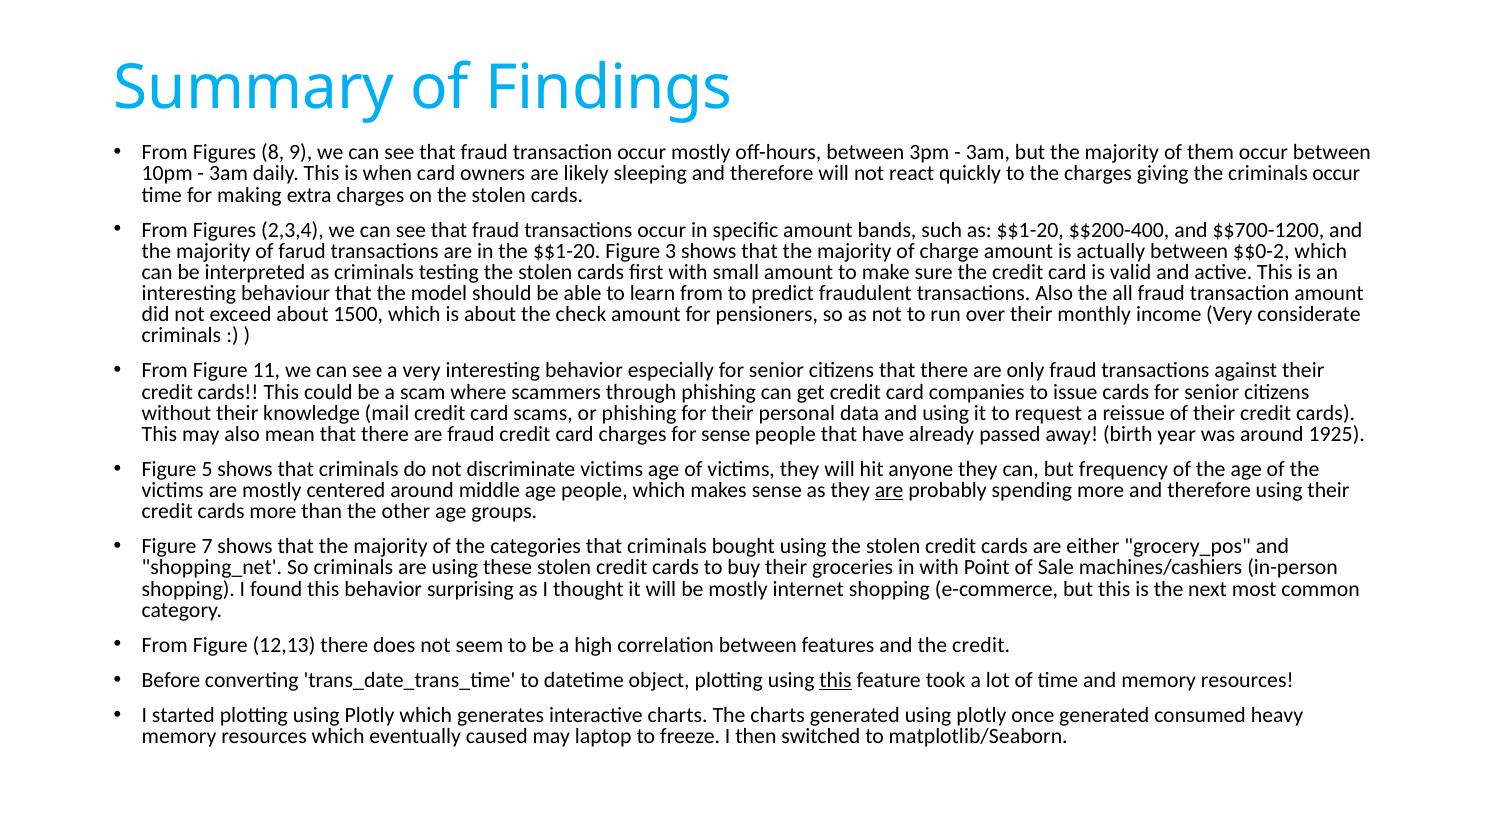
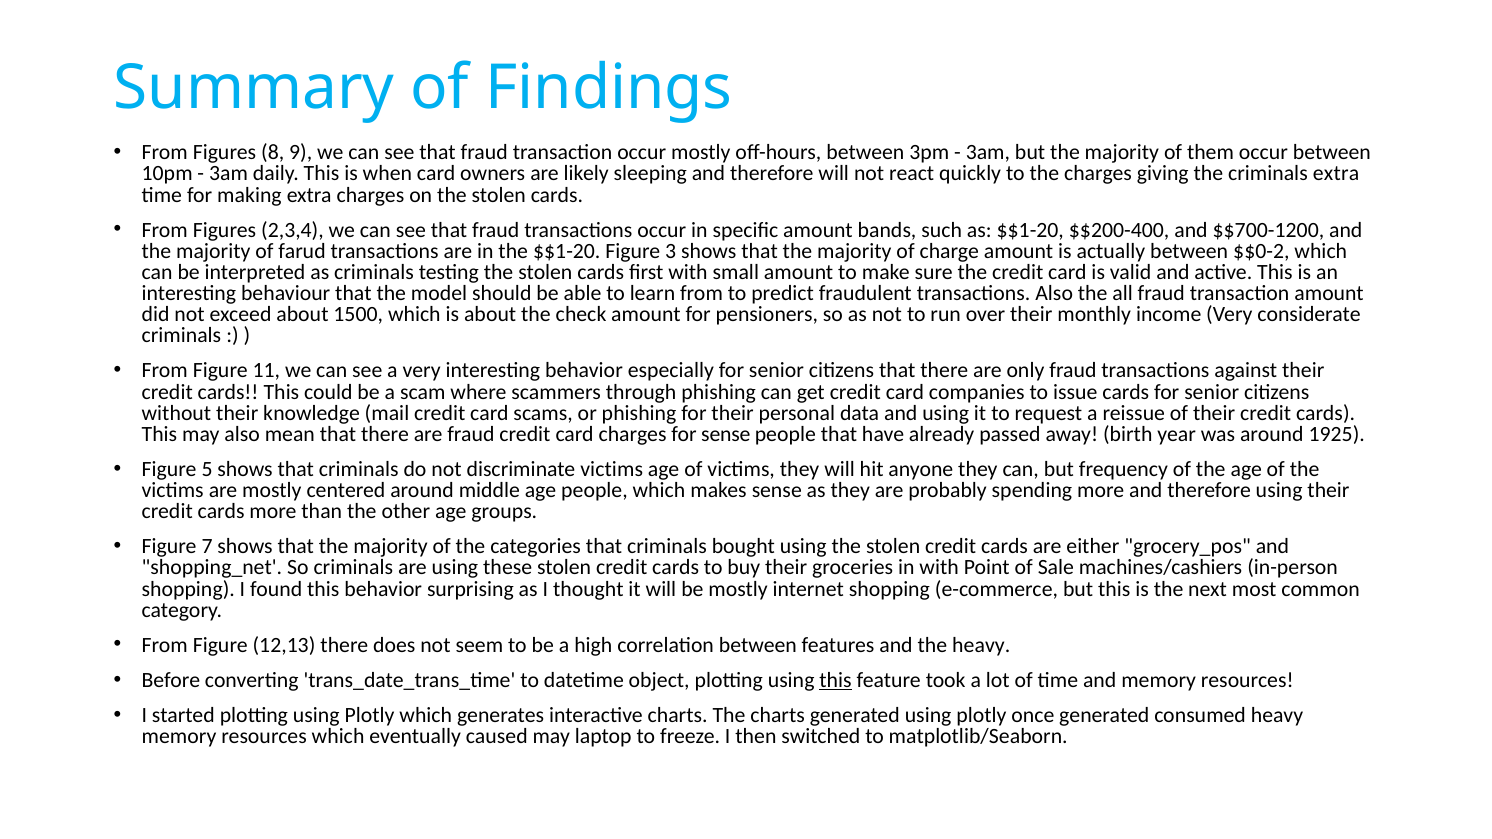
criminals occur: occur -> extra (1336, 174)
are underline: present -> none (889, 491)
and the credit: credit -> heavy (981, 645)
